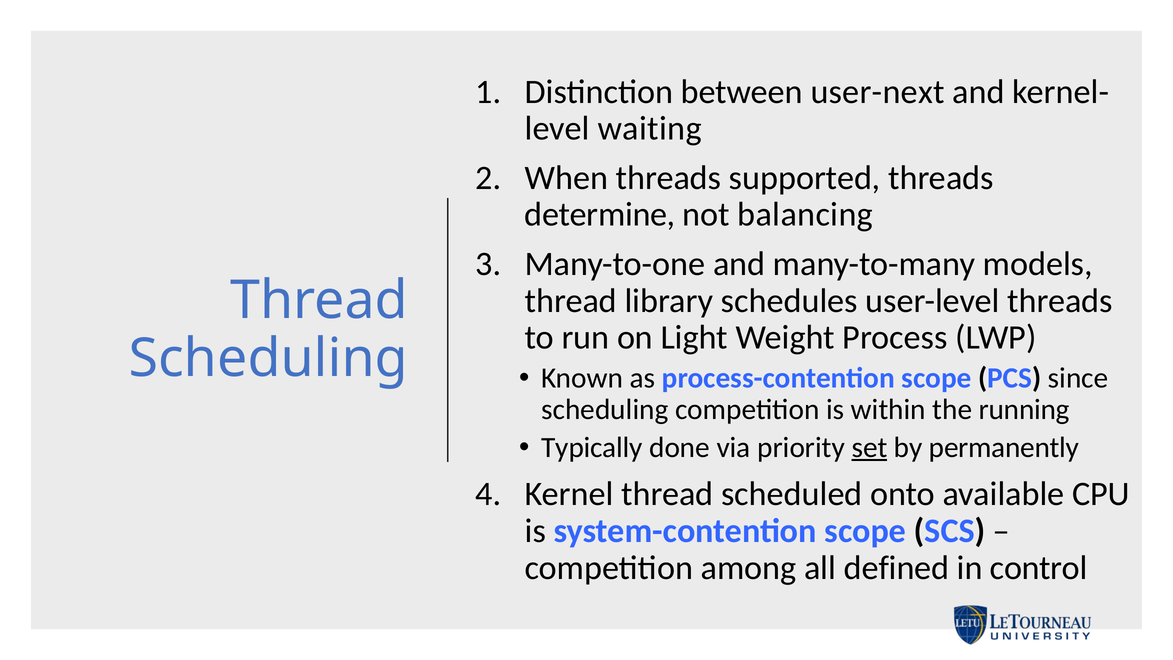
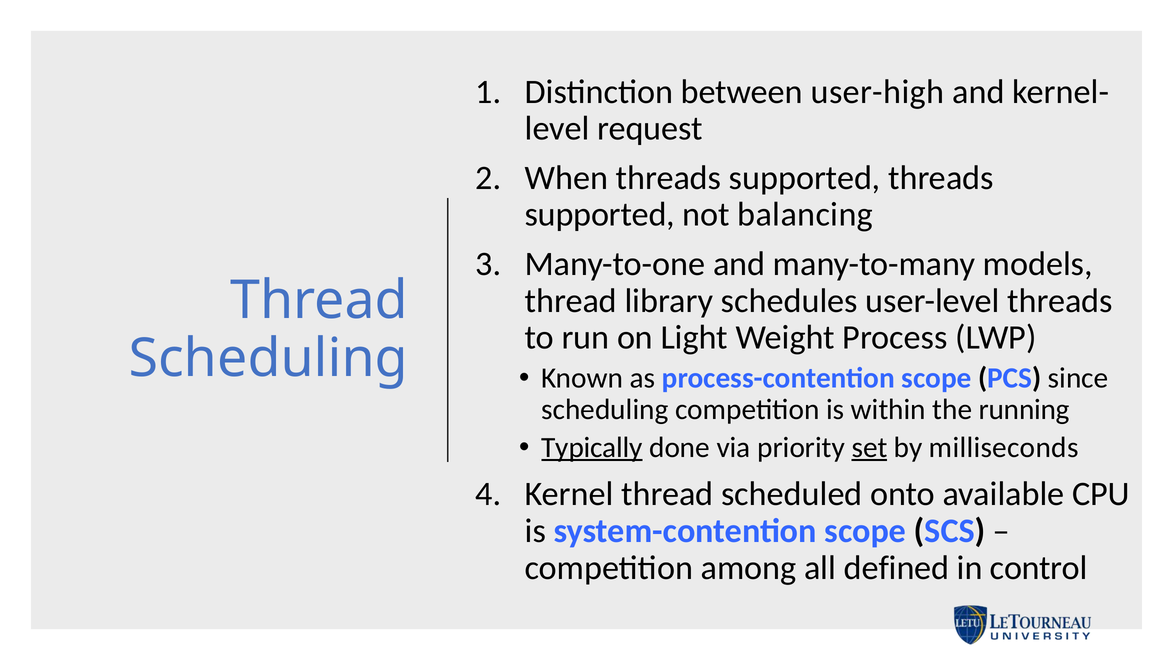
user-next: user-next -> user-high (878, 92)
waiting: waiting -> request (650, 129)
determine: determine -> supported (600, 215)
Typically underline: none -> present (592, 447)
permanently: permanently -> milliseconds (1004, 447)
